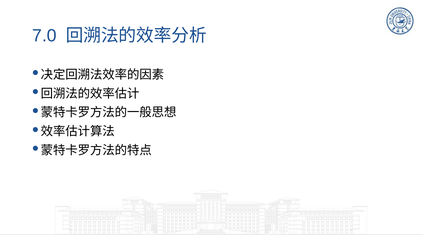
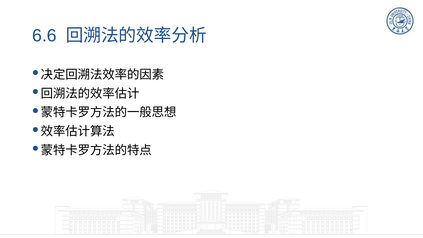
7.0: 7.0 -> 6.6 (44, 36)
